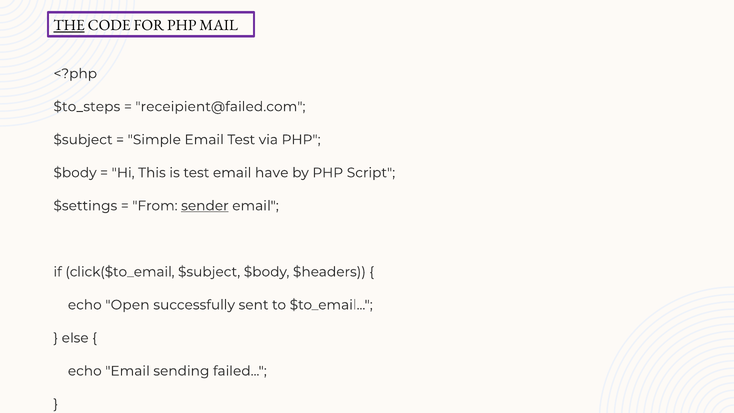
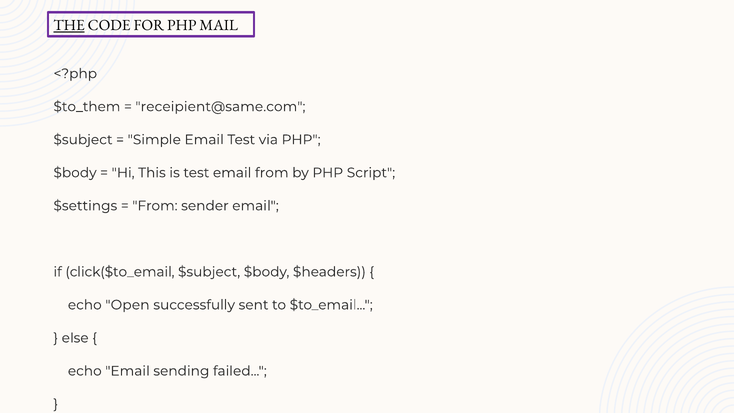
$to_steps: $to_steps -> $to_them (87, 107)
receipient@failed.com: receipient@failed.com -> receipient@same.com (220, 107)
email have: have -> from (272, 173)
sender underline: present -> none (205, 206)
